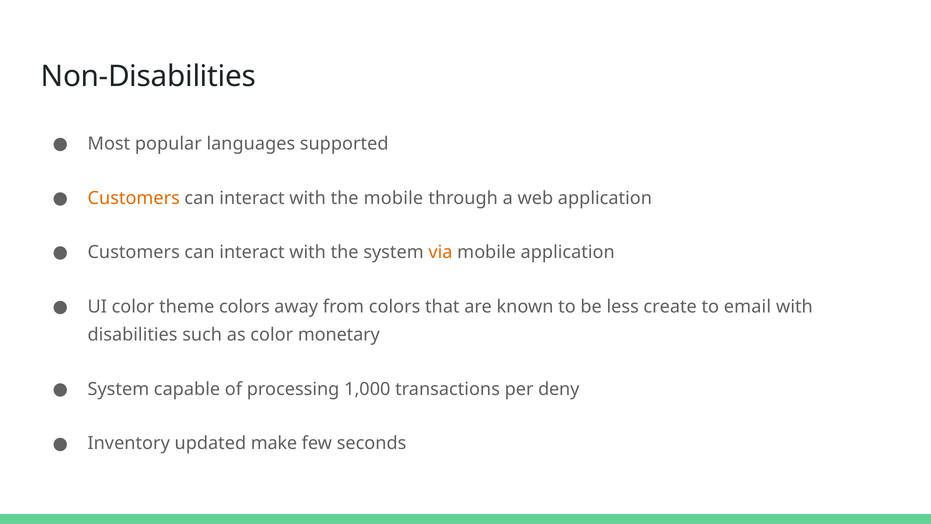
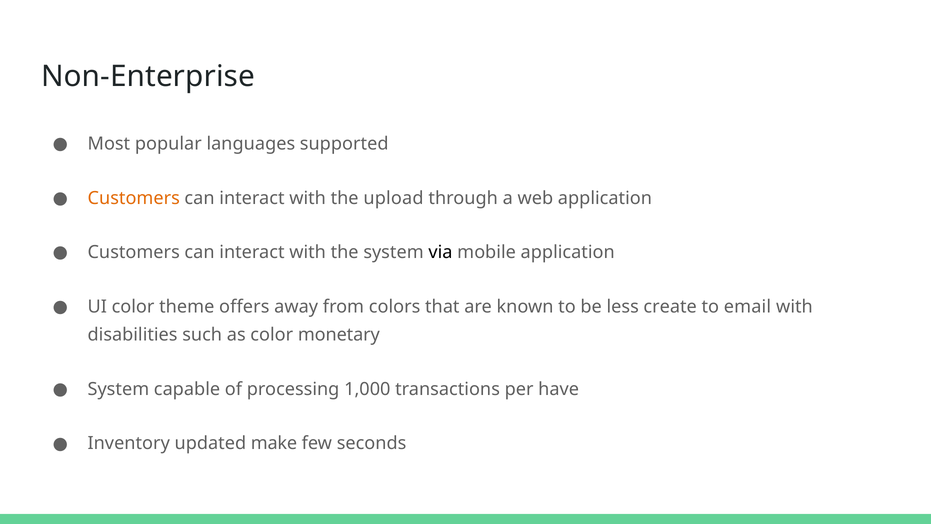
Non-Disabilities: Non-Disabilities -> Non-Enterprise (148, 77)
the mobile: mobile -> upload (393, 198)
via colour: orange -> black (440, 252)
theme colors: colors -> offers (244, 306)
deny: deny -> have (559, 389)
